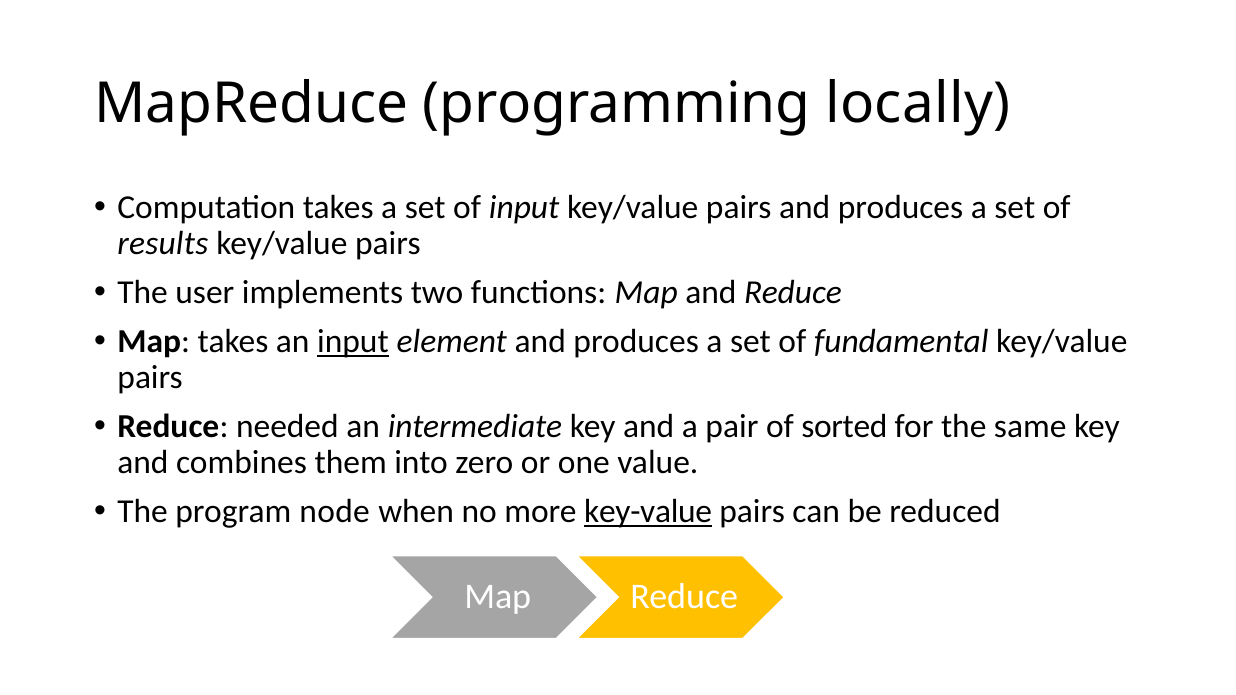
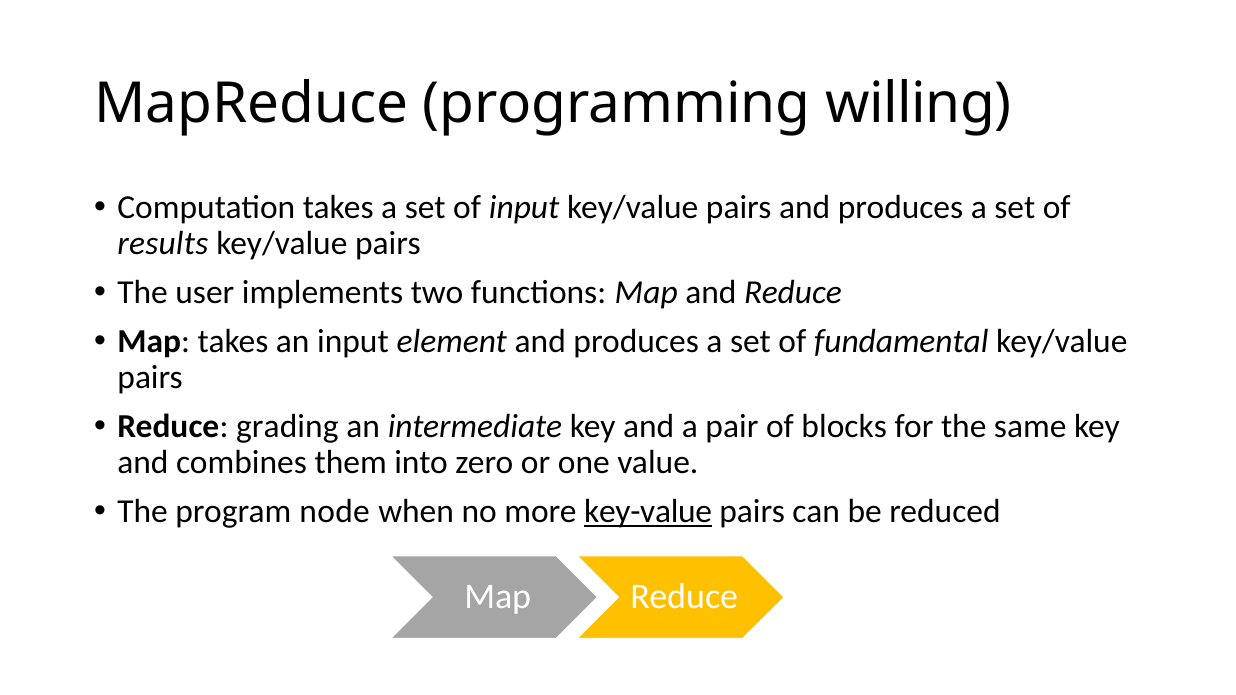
locally: locally -> willing (918, 104)
input underline: present -> none (353, 342)
needed: needed -> grading (287, 427)
sorted: sorted -> blocks (844, 427)
